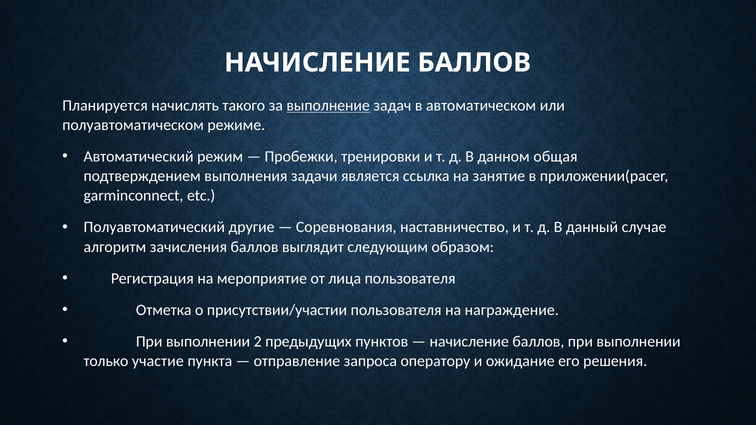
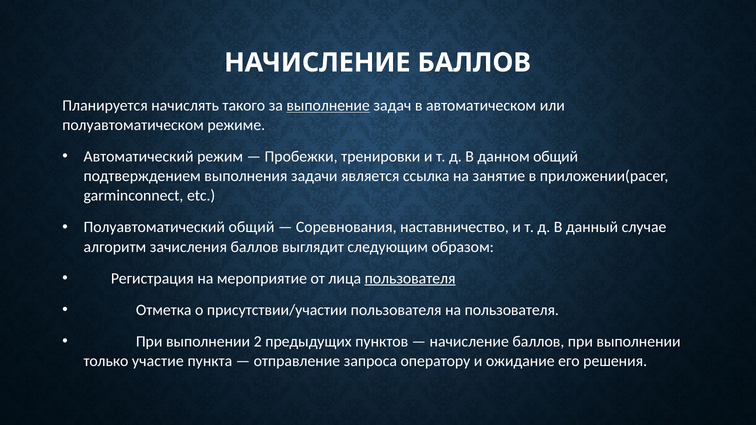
данном общая: общая -> общий (556, 157)
Полуавтоматический другие: другие -> общий (252, 227)
пользователя underline: none -> present (410, 279)
на награждение: награждение -> пользователя (512, 310)
